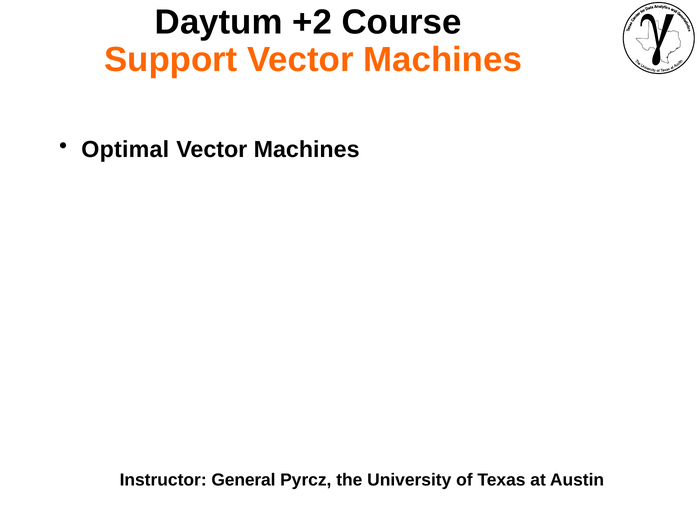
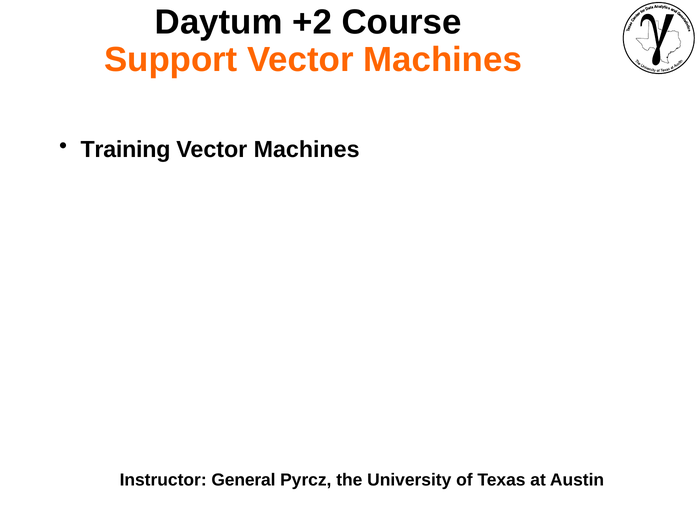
Optimal: Optimal -> Training (125, 149)
